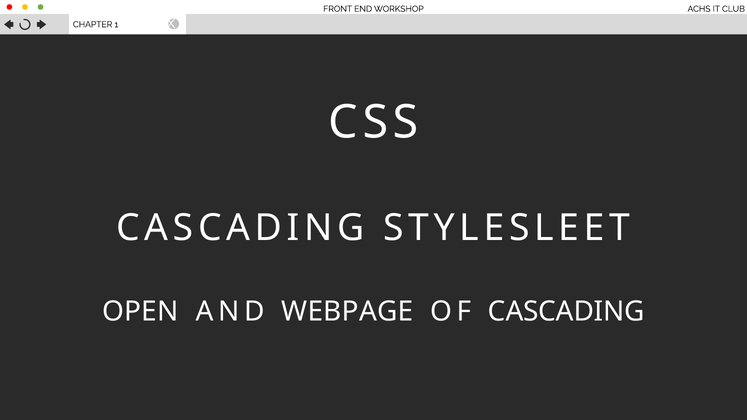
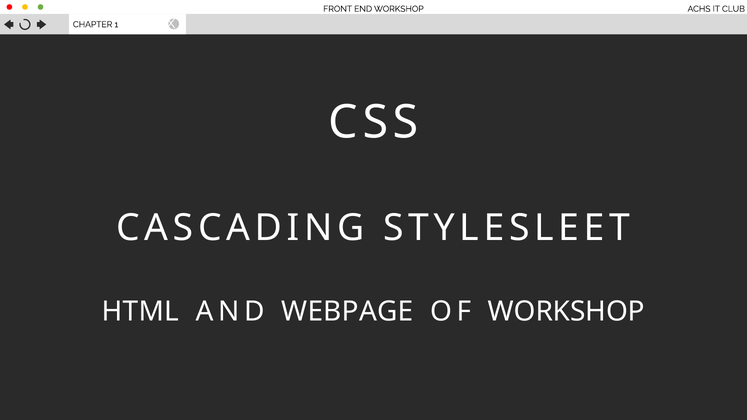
OPEN: OPEN -> HTML (140, 312)
OF CASCADING: CASCADING -> WORKSHOP (566, 312)
